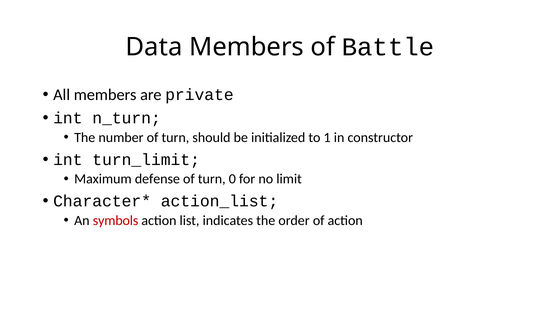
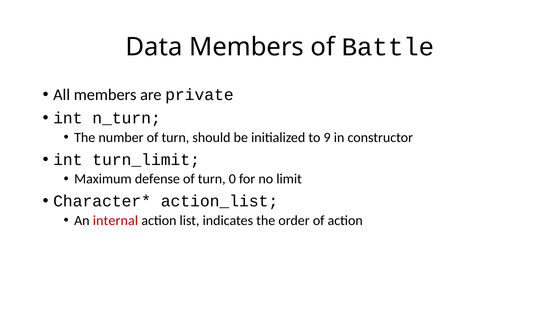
1: 1 -> 9 (327, 137)
symbols: symbols -> internal (115, 220)
